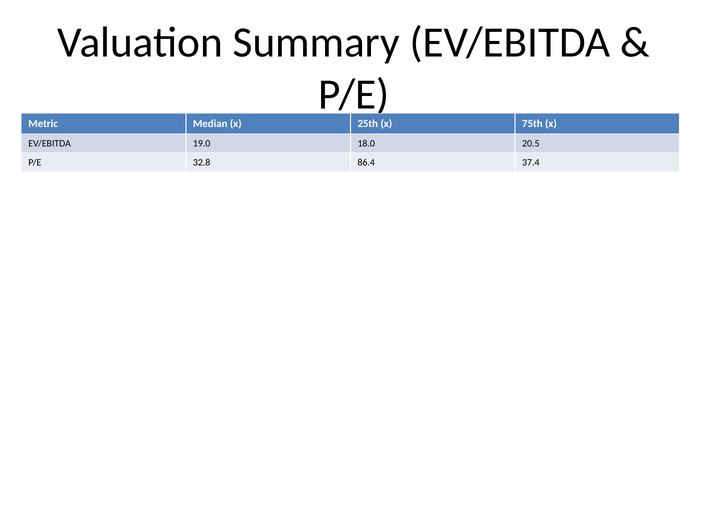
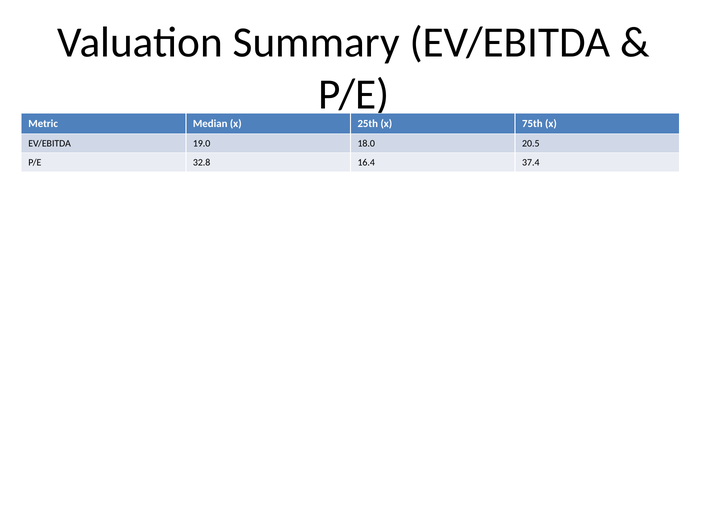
86.4: 86.4 -> 16.4 (366, 162)
